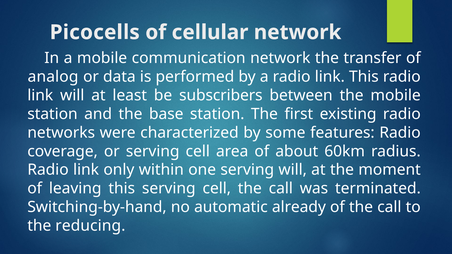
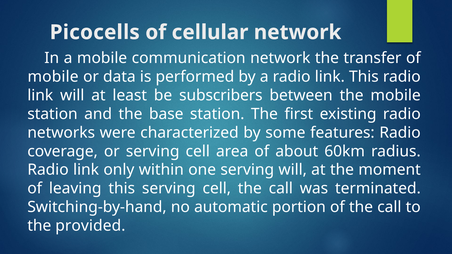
analog: analog -> mobile (53, 77)
already: already -> portion (299, 207)
reducing: reducing -> provided (90, 226)
